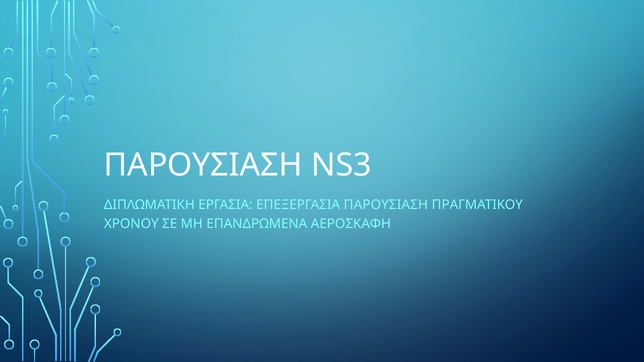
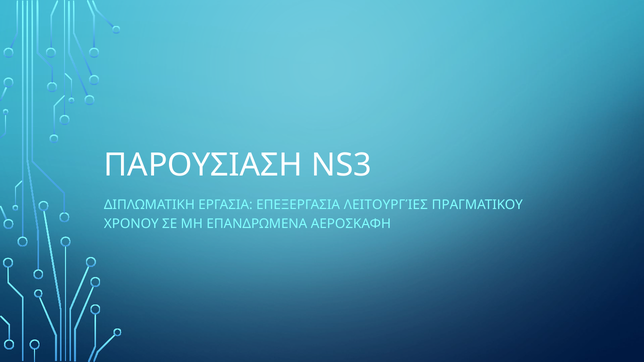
ΕΠΕΞΕΡΓΑΣΙΑ ΠΑΡΟΥΣΙΑΣΗ: ΠΑΡΟΥΣΙΑΣΗ -> ΛΕΙΤΟΥΡΓΊΕΣ (386, 205)
